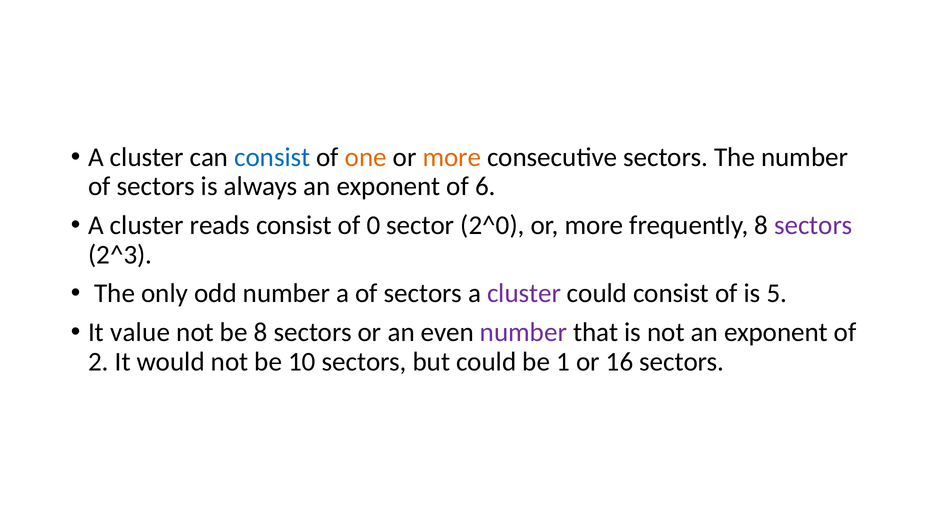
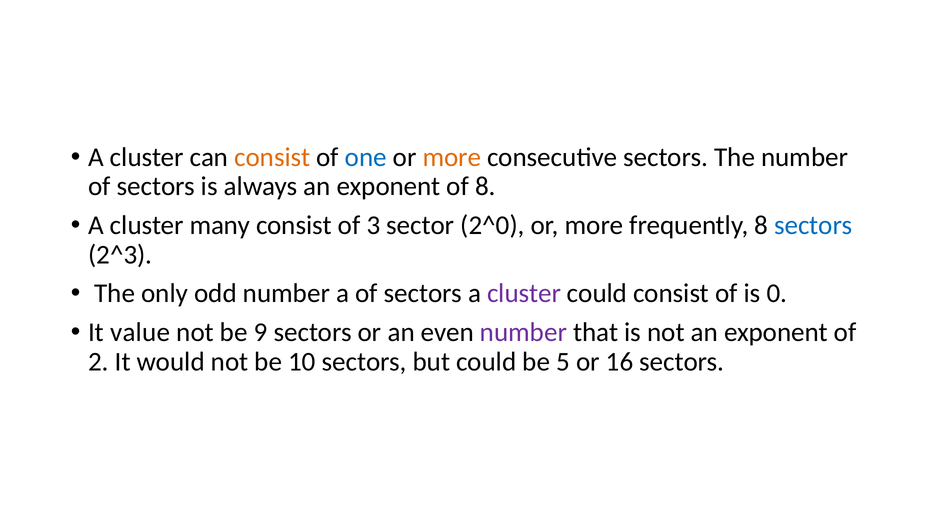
consist colour: blue -> orange (272, 157)
one colour: orange -> blue (366, 157)
of 6: 6 -> 8 (485, 186)
reads: reads -> many (220, 225)
0: 0 -> 3 (373, 225)
sectors colour: purple -> blue (813, 225)
5: 5 -> 0 (777, 293)
be 8: 8 -> 9 (261, 332)
1: 1 -> 5 (563, 361)
